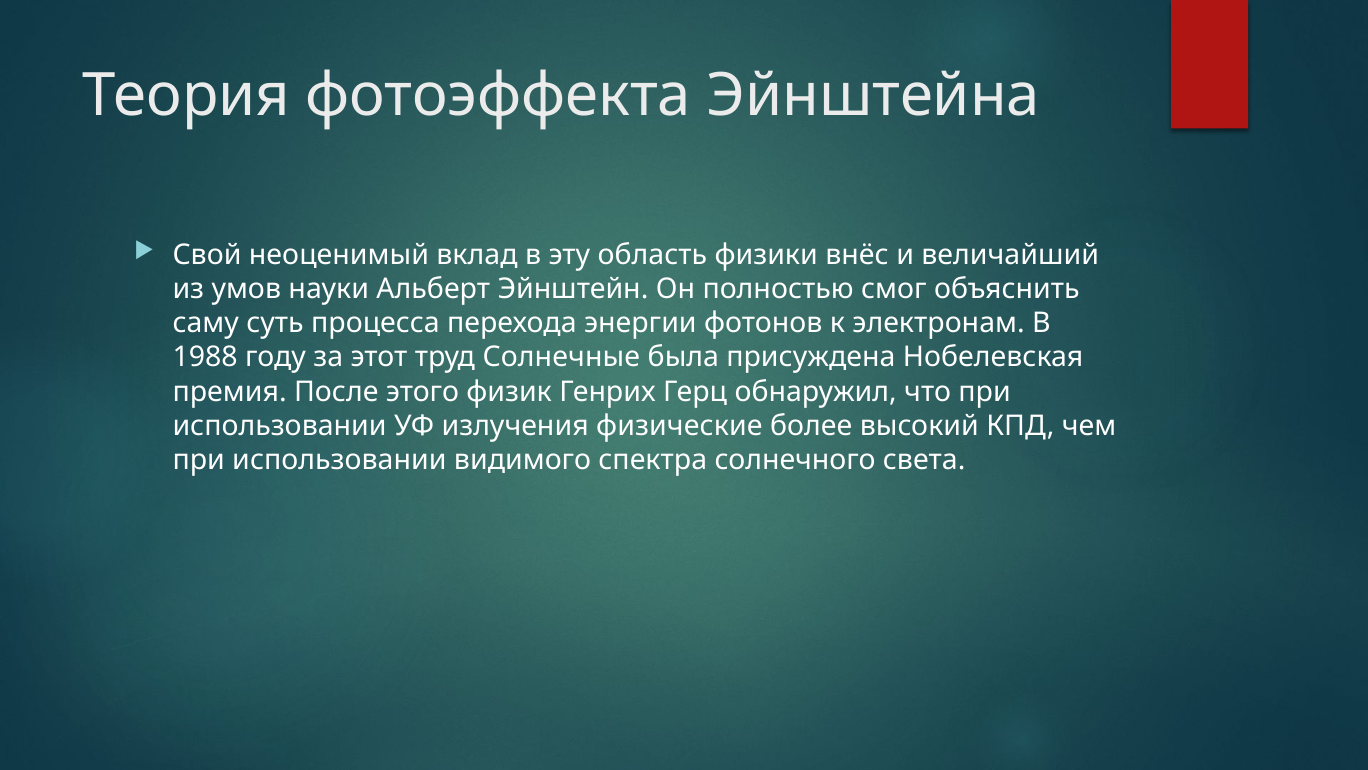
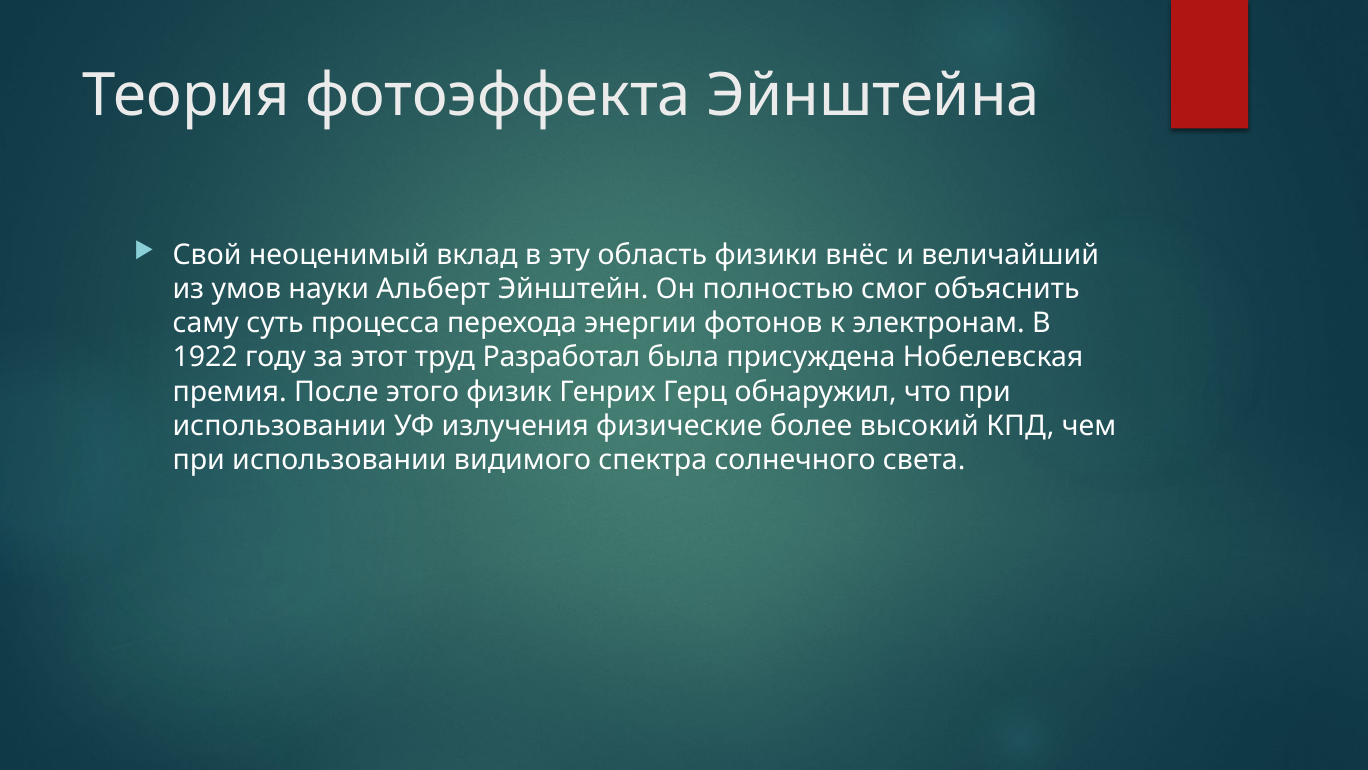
1988: 1988 -> 1922 (205, 357)
Солнечные: Солнечные -> Разработал (561, 357)
